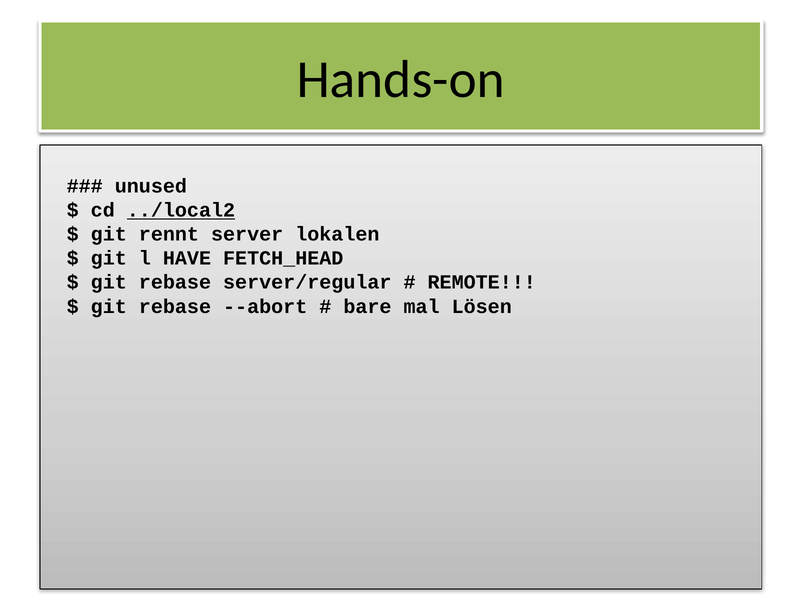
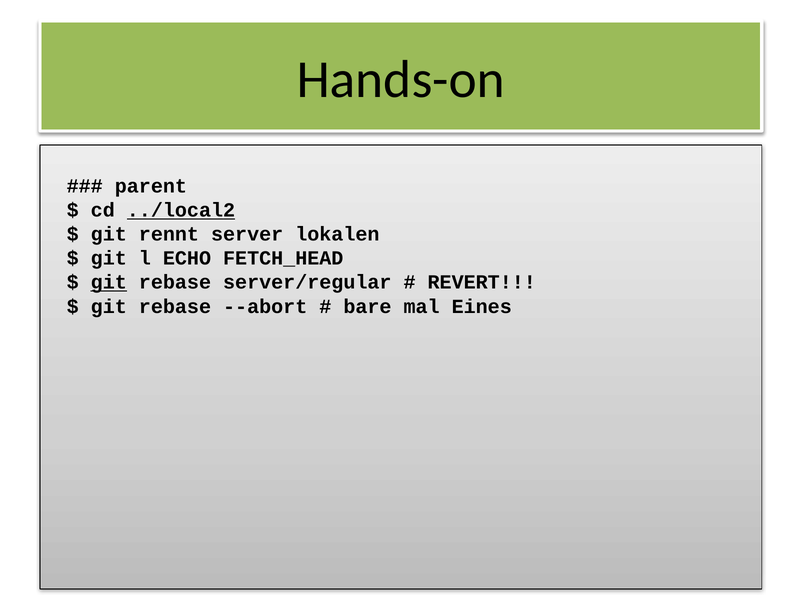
unused: unused -> parent (151, 186)
HAVE: HAVE -> ECHO (187, 259)
git underline: none -> present (109, 283)
REMOTE: REMOTE -> REVERT (482, 283)
Lösen: Lösen -> Eines (482, 307)
